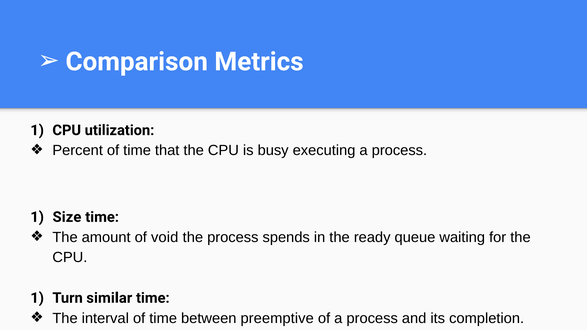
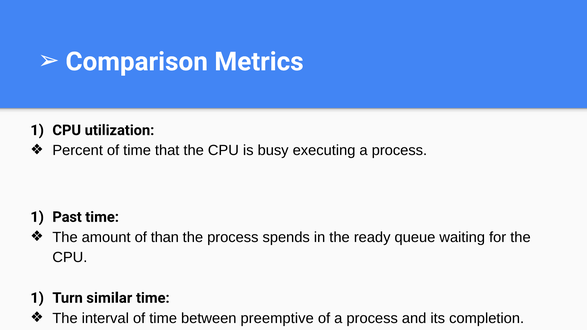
Size: Size -> Past (67, 217)
void: void -> than (165, 237)
